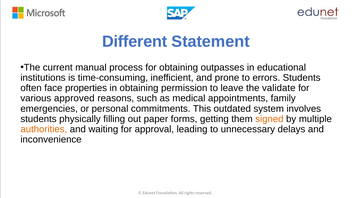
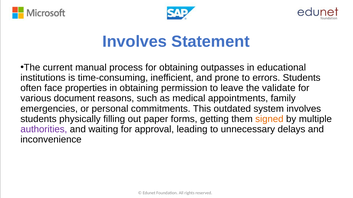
Different: Different -> Involves (135, 42)
approved: approved -> document (74, 99)
authorities colour: orange -> purple (44, 130)
